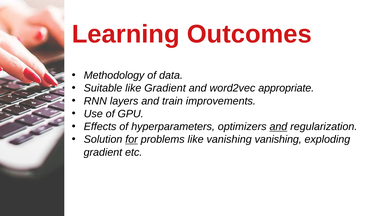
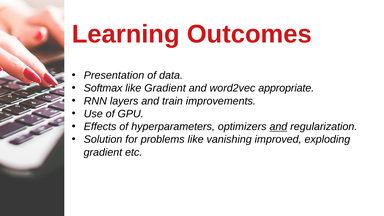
Methodology: Methodology -> Presentation (114, 75)
Suitable: Suitable -> Softmax (103, 88)
for underline: present -> none (132, 139)
vanishing vanishing: vanishing -> improved (278, 139)
